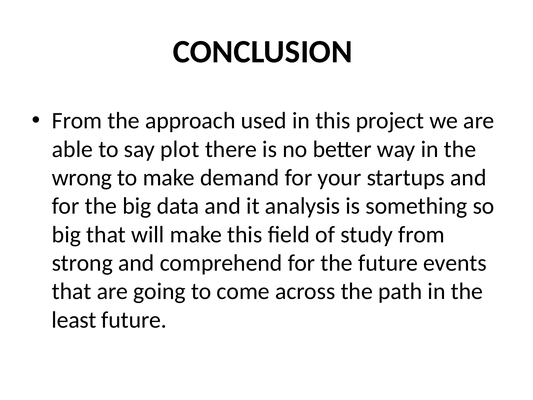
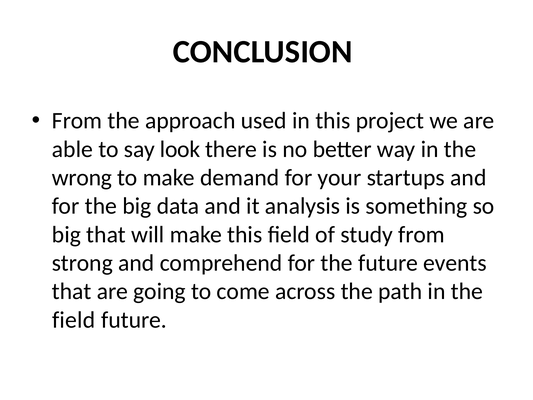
plot: plot -> look (180, 149)
least: least -> field (74, 320)
